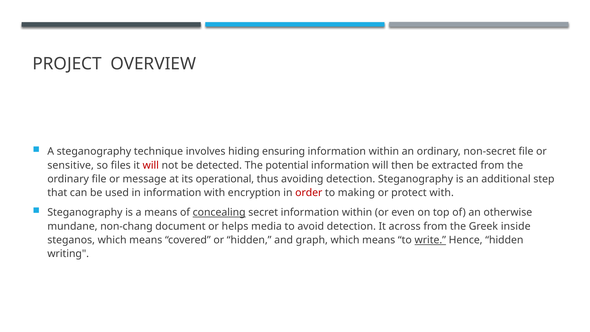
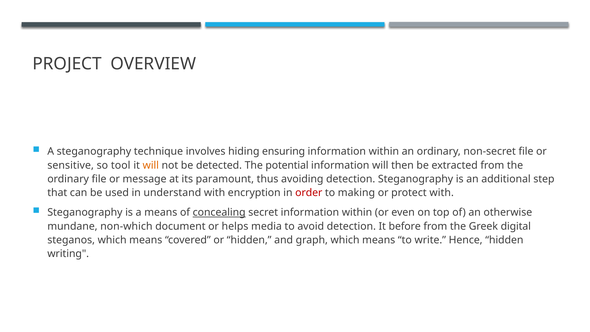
files: files -> tool (121, 165)
will colour: red -> orange (151, 165)
operational: operational -> paramount (225, 179)
in information: information -> understand (172, 193)
non-chang: non-chang -> non-which (126, 226)
across: across -> before (405, 226)
inside: inside -> digital (516, 226)
write underline: present -> none (430, 240)
